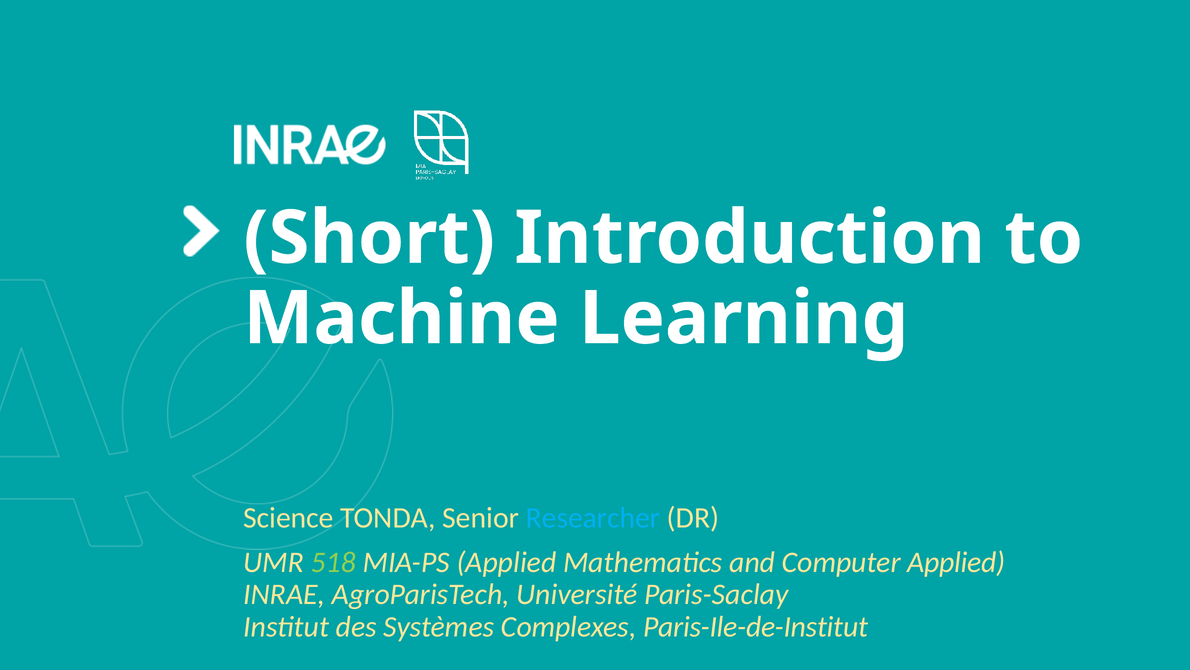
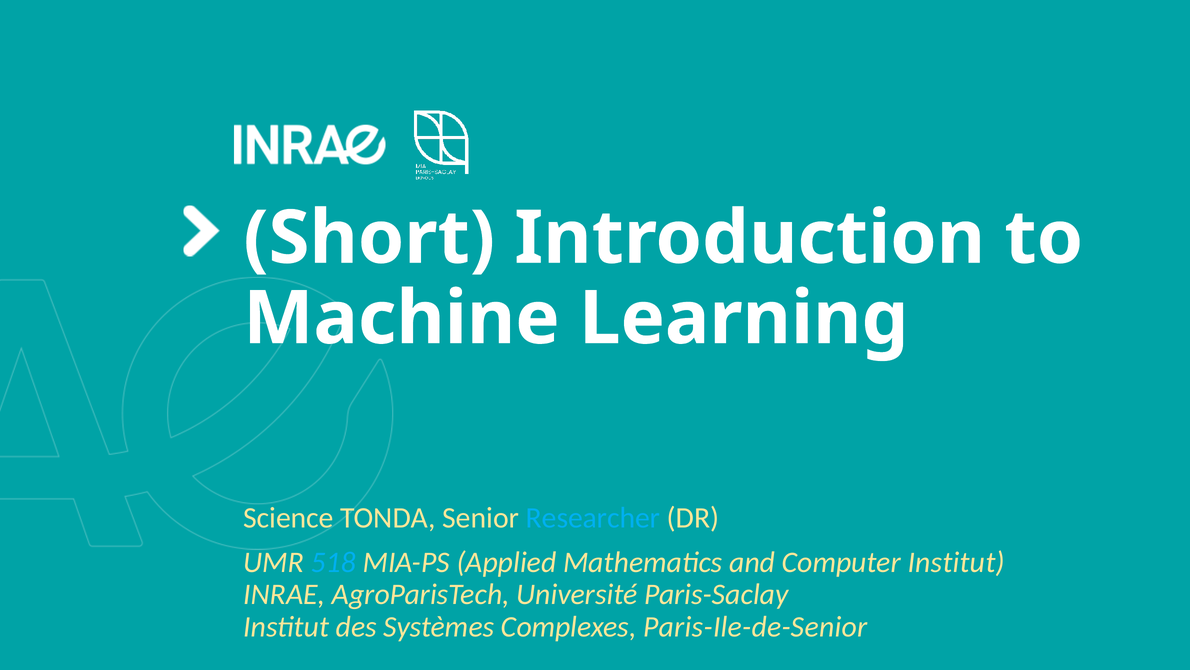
518 colour: light green -> light blue (333, 562)
Computer Applied: Applied -> Institut (956, 562)
Paris-Ile-de-Institut: Paris-Ile-de-Institut -> Paris-Ile-de-Senior (755, 626)
